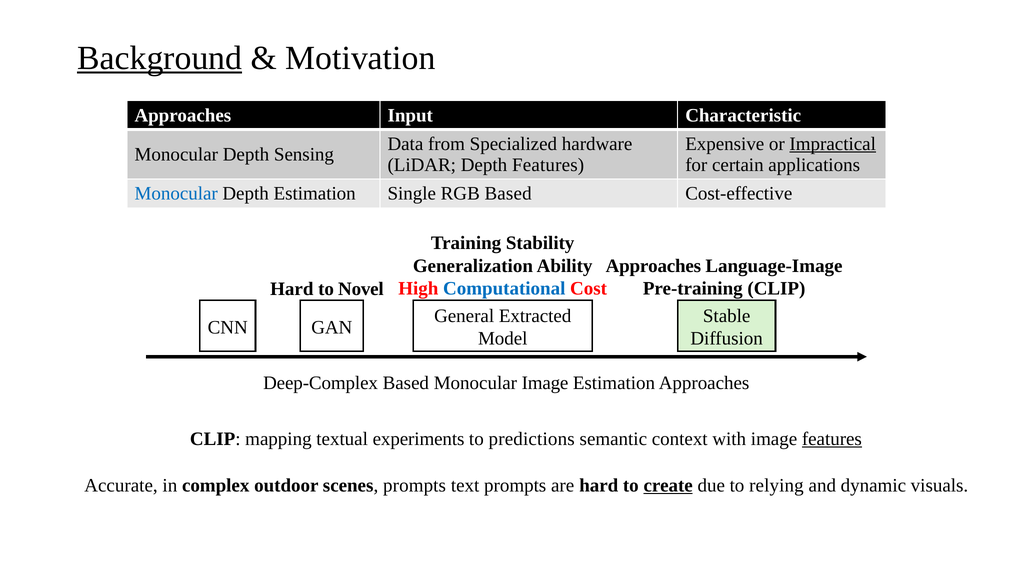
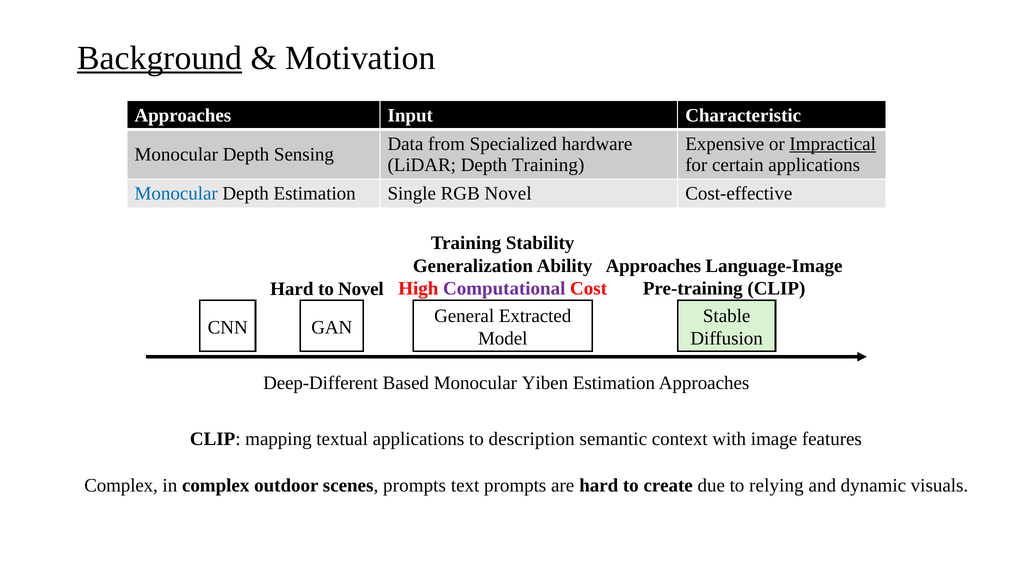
Depth Features: Features -> Training (548, 165)
RGB Based: Based -> Novel (508, 194)
Computational colour: blue -> purple (504, 288)
Deep-Complex: Deep-Complex -> Deep-Different (321, 383)
Monocular Image: Image -> Yiben (545, 383)
textual experiments: experiments -> applications (419, 439)
predictions: predictions -> description (532, 439)
features underline: present -> none (832, 439)
Accurate: Accurate -> Complex (121, 485)
create underline: present -> none (668, 485)
